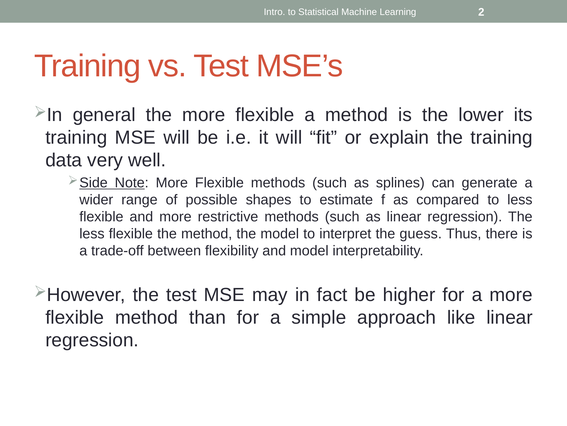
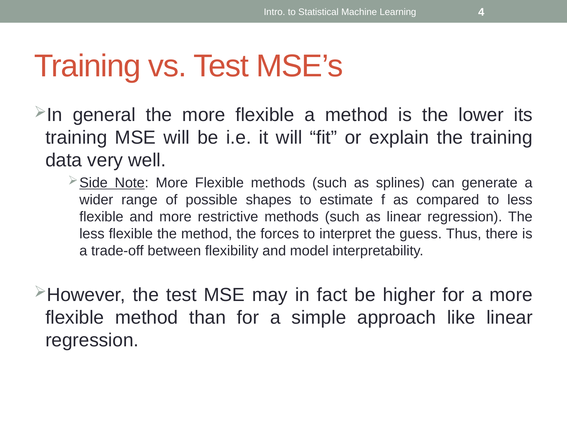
2: 2 -> 4 (481, 12)
the model: model -> forces (280, 233)
